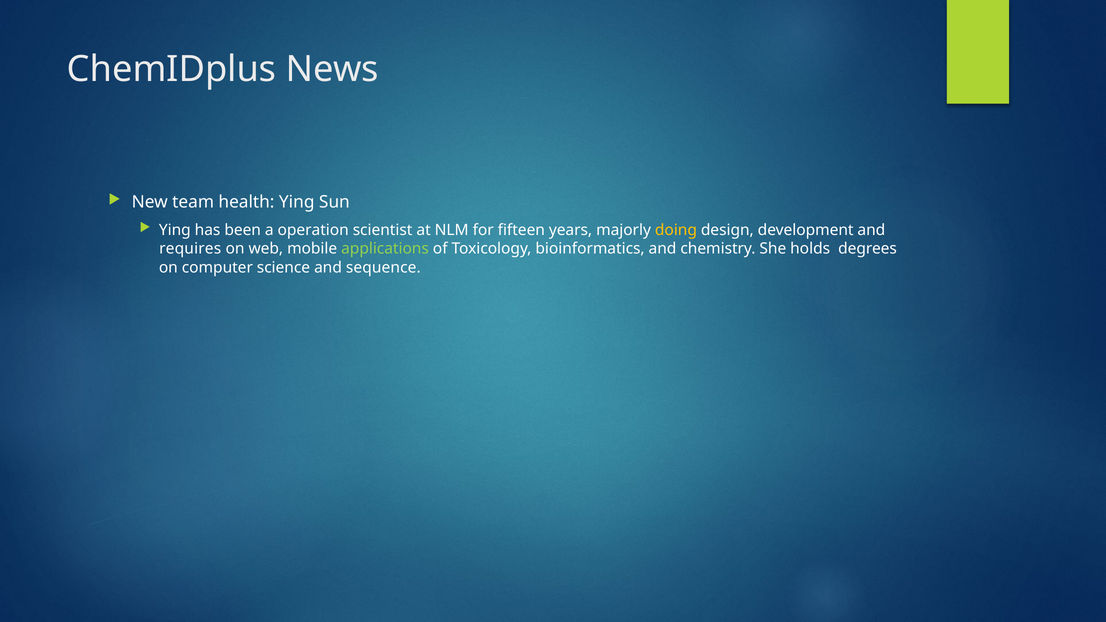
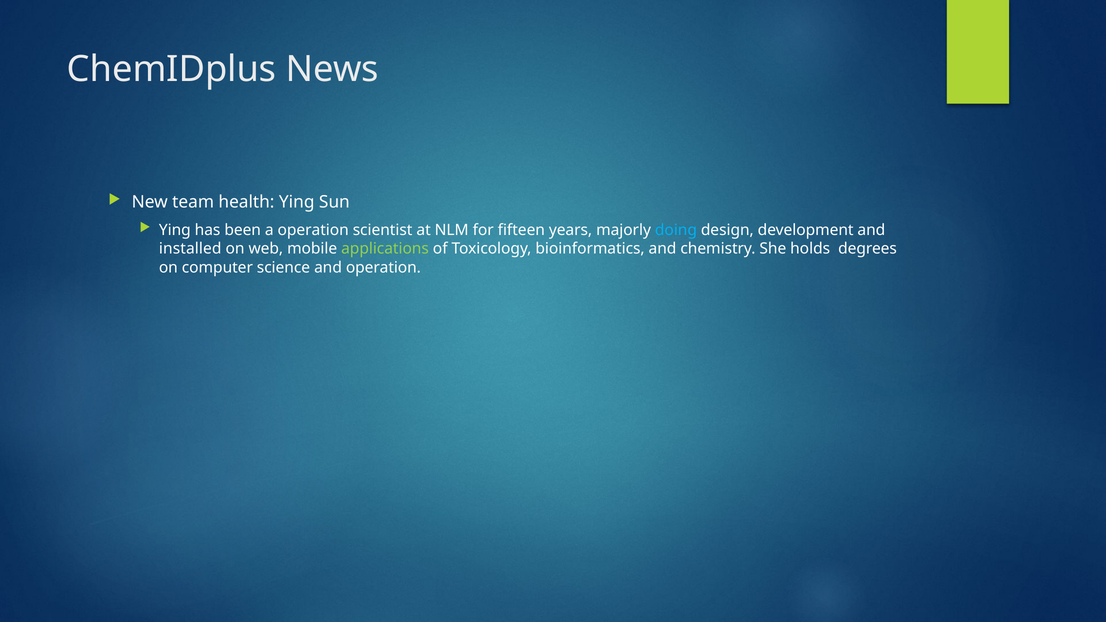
doing colour: yellow -> light blue (676, 230)
requires: requires -> installed (190, 249)
and sequence: sequence -> operation (383, 267)
